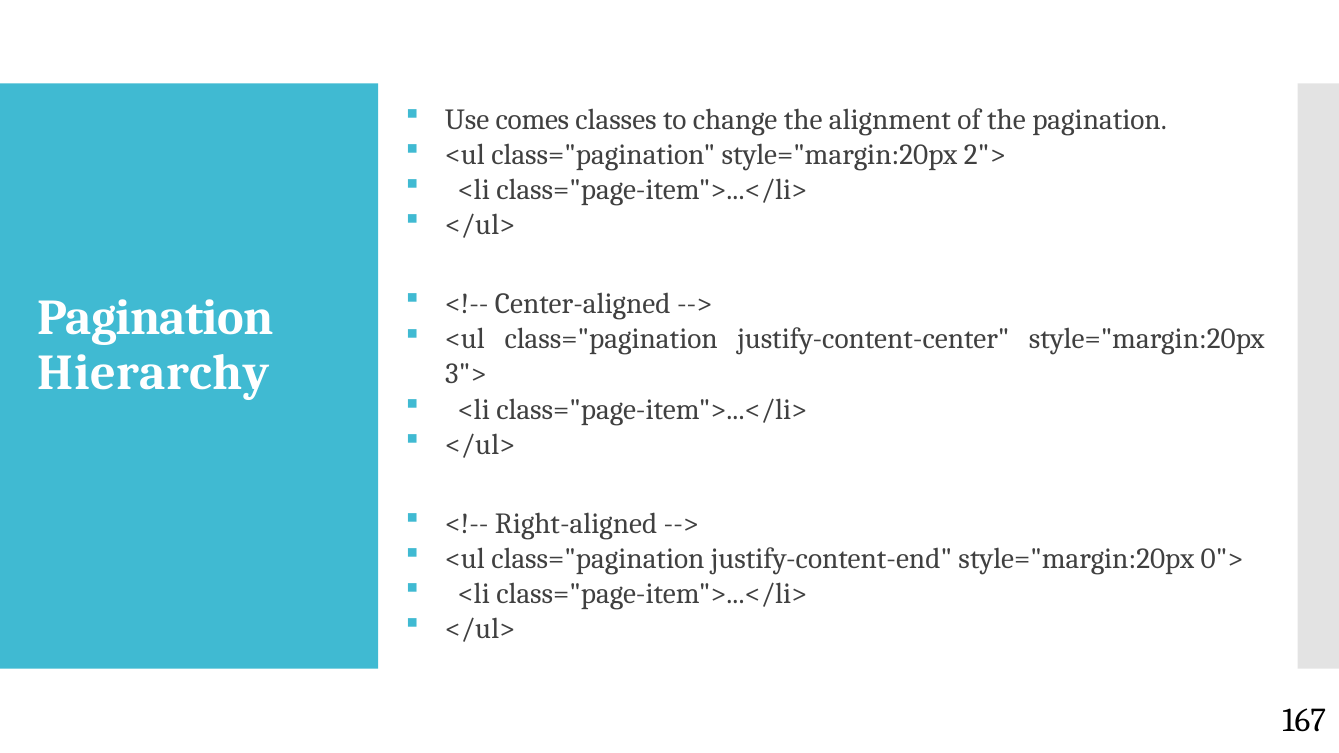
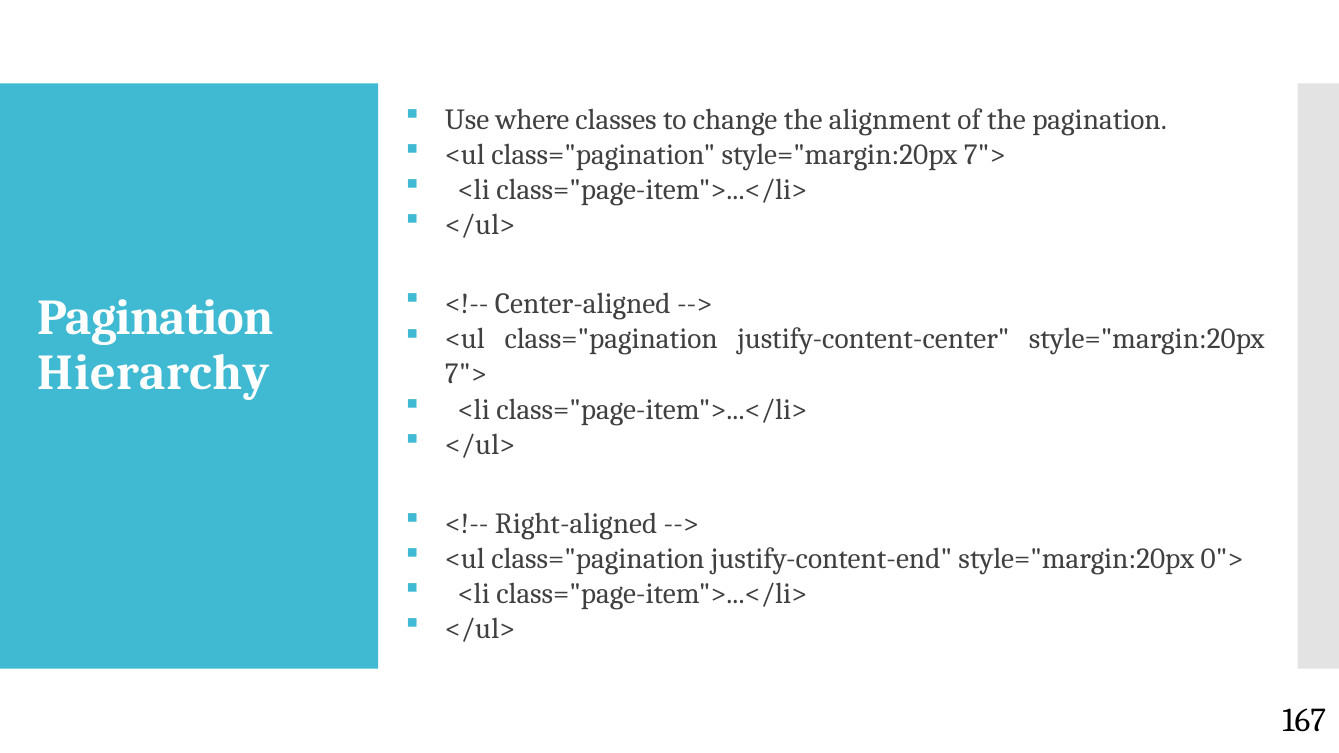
comes: comes -> where (532, 120)
class="pagination style="margin:20px 2">: 2"> -> 7"> (985, 155)
3">: 3"> -> 7"> (466, 374)
